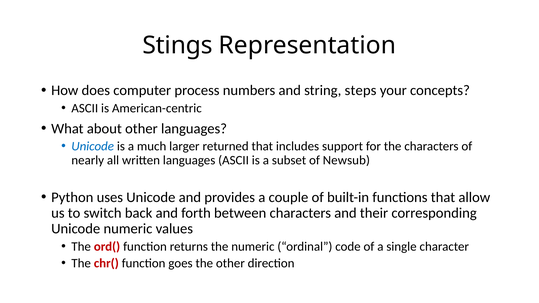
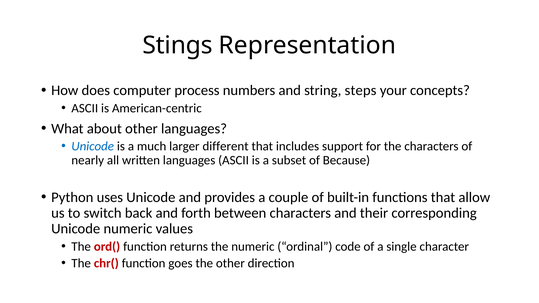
returned: returned -> different (226, 146)
Newsub: Newsub -> Because (346, 160)
